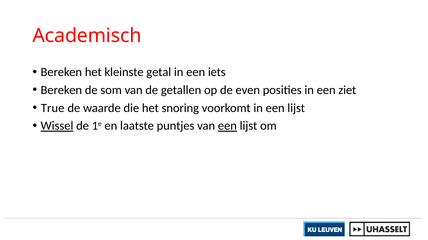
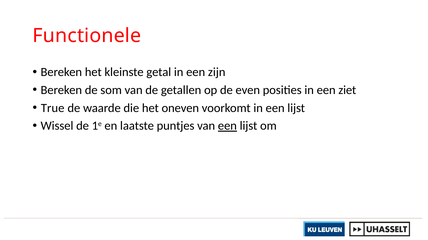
Academisch: Academisch -> Functionele (87, 36)
iets: iets -> zijn (217, 72)
snoring: snoring -> oneven (180, 108)
Wissel underline: present -> none (57, 126)
